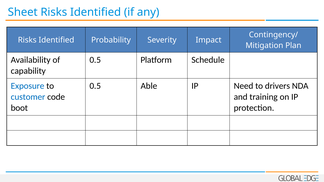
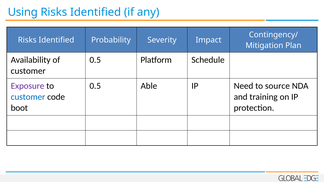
Sheet: Sheet -> Using (23, 12)
capability: capability -> customer (28, 71)
Exposure colour: blue -> purple (28, 86)
drivers: drivers -> source (277, 86)
